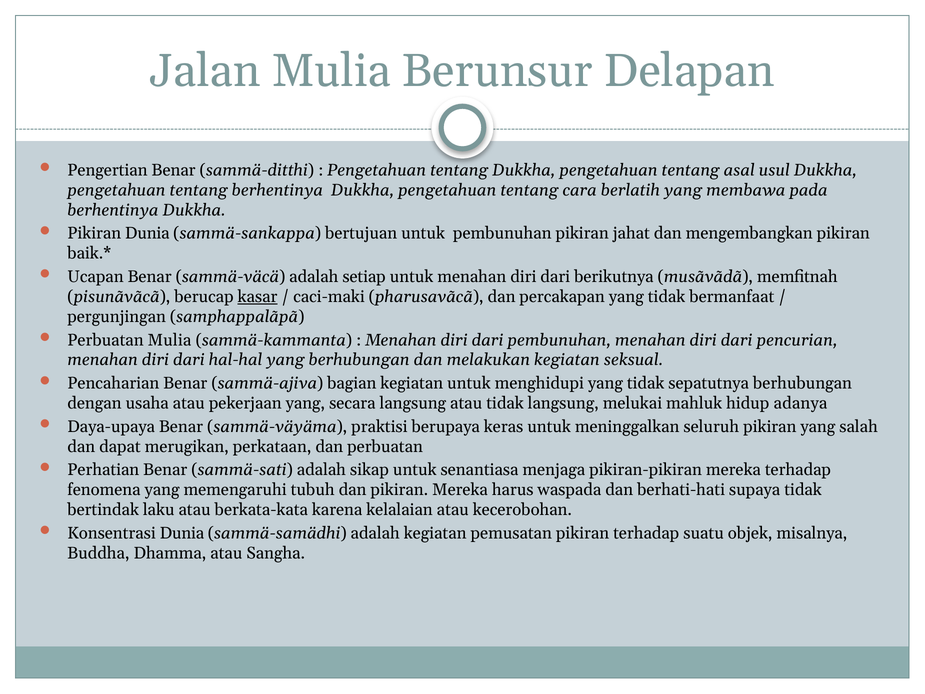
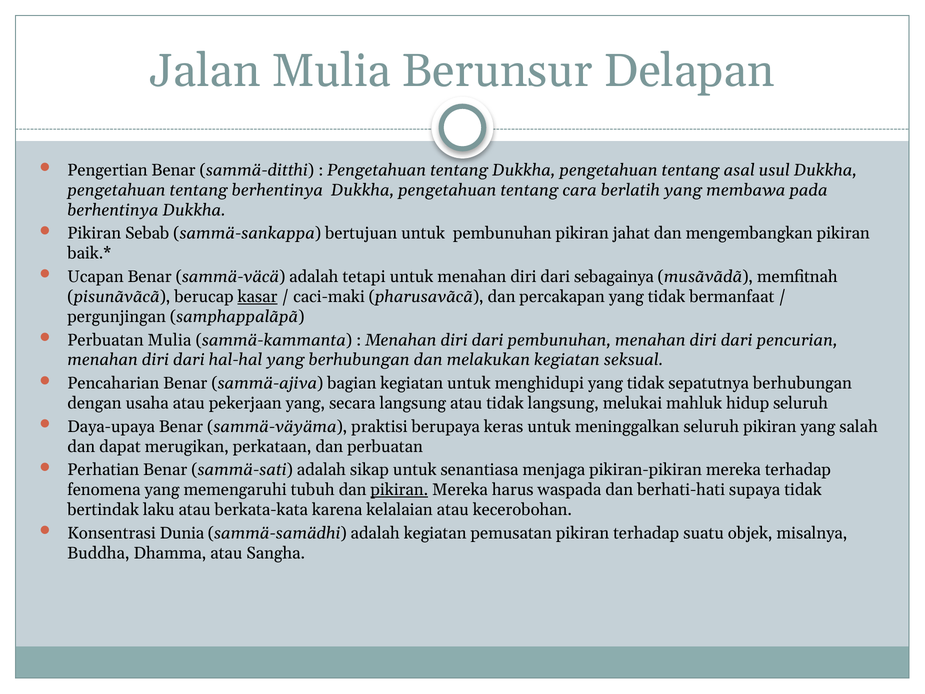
Pikiran Dunia: Dunia -> Sebab (147, 233)
setiap: setiap -> tetapi (364, 277)
berikutnya: berikutnya -> sebagainya (614, 277)
hidup adanya: adanya -> seluruh (801, 403)
pikiran underline: none -> present (399, 490)
